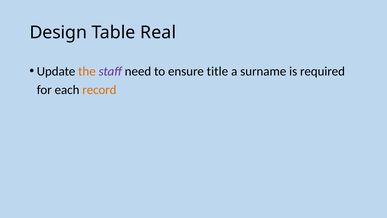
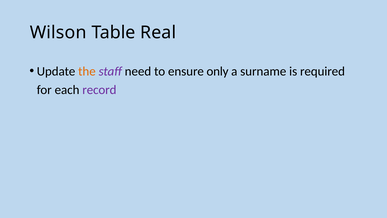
Design: Design -> Wilson (58, 33)
title: title -> only (218, 71)
record colour: orange -> purple (99, 90)
